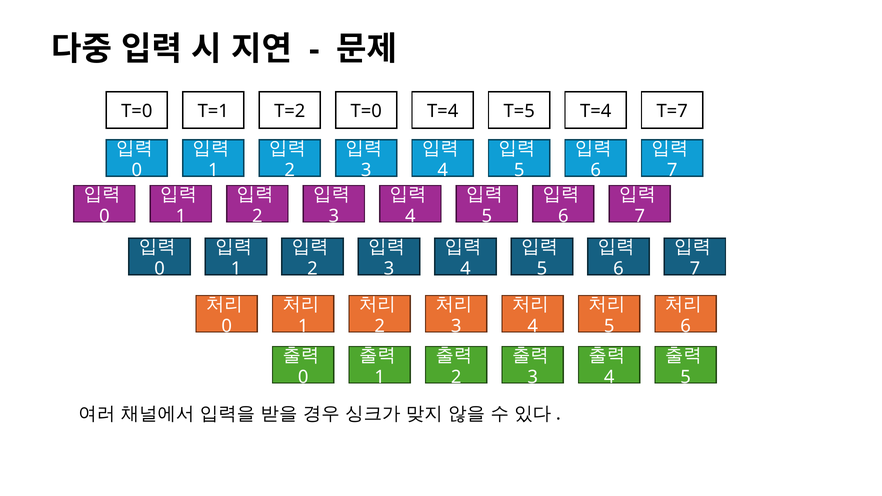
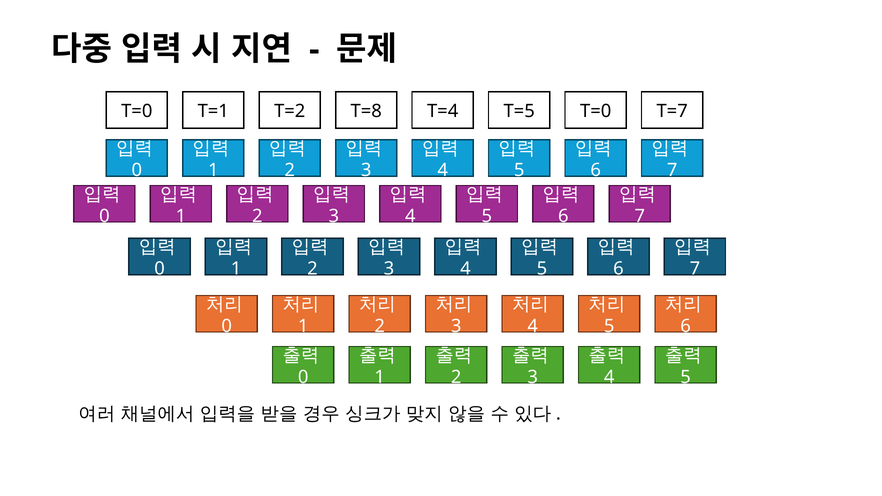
T=0: T=0 -> T=8 (366, 111)
T=4: T=4 -> T=0 (596, 111)
